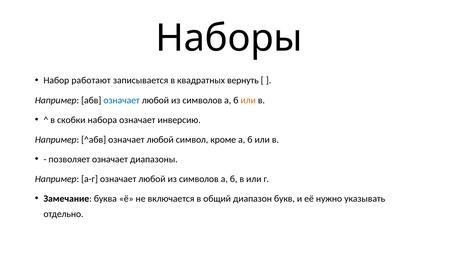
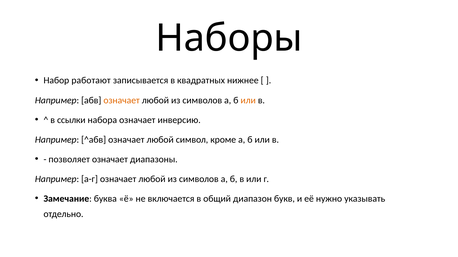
вернуть: вернуть -> нижнее (243, 81)
означает colour: blue -> orange (122, 100)
скобки: скобки -> ссылки (71, 120)
